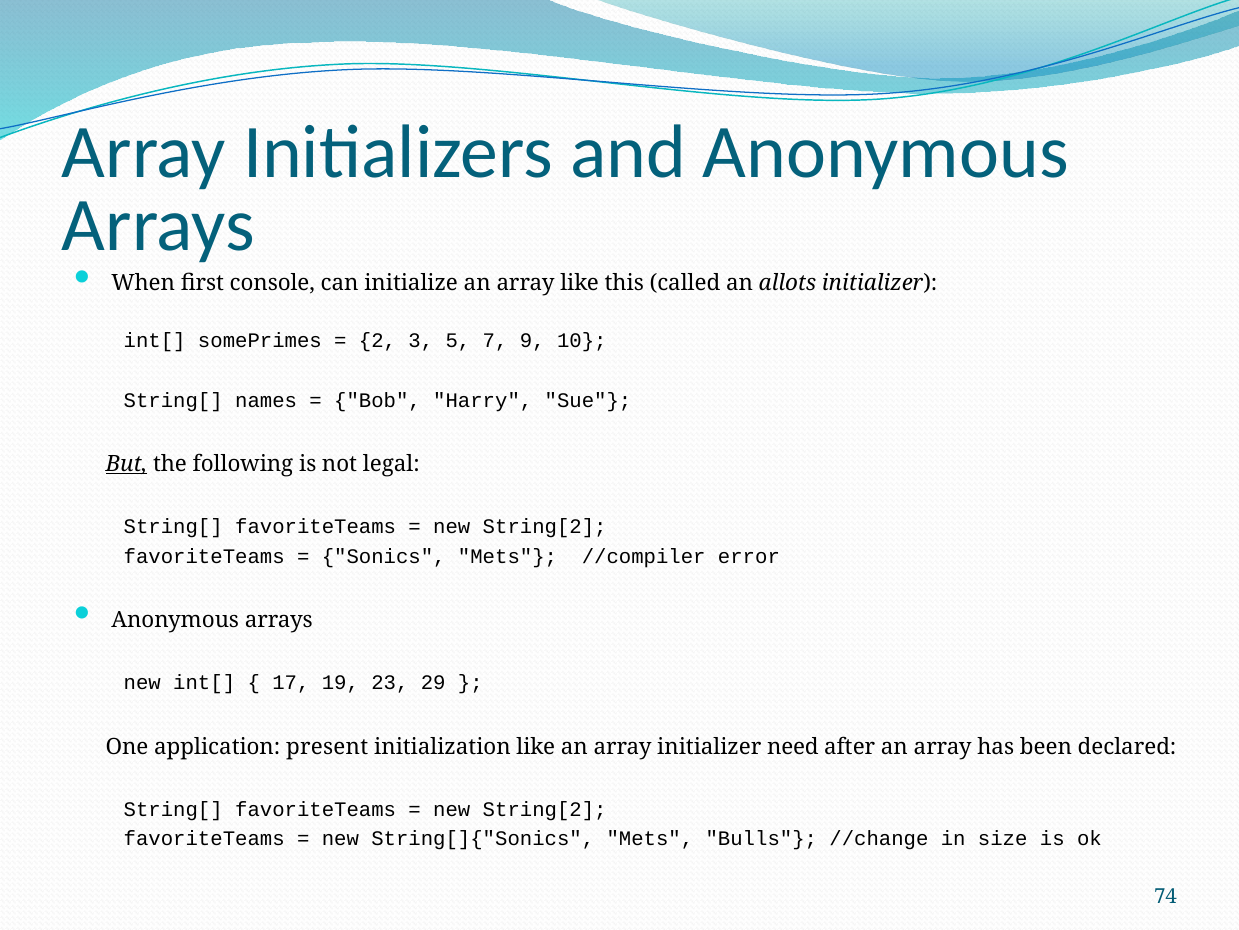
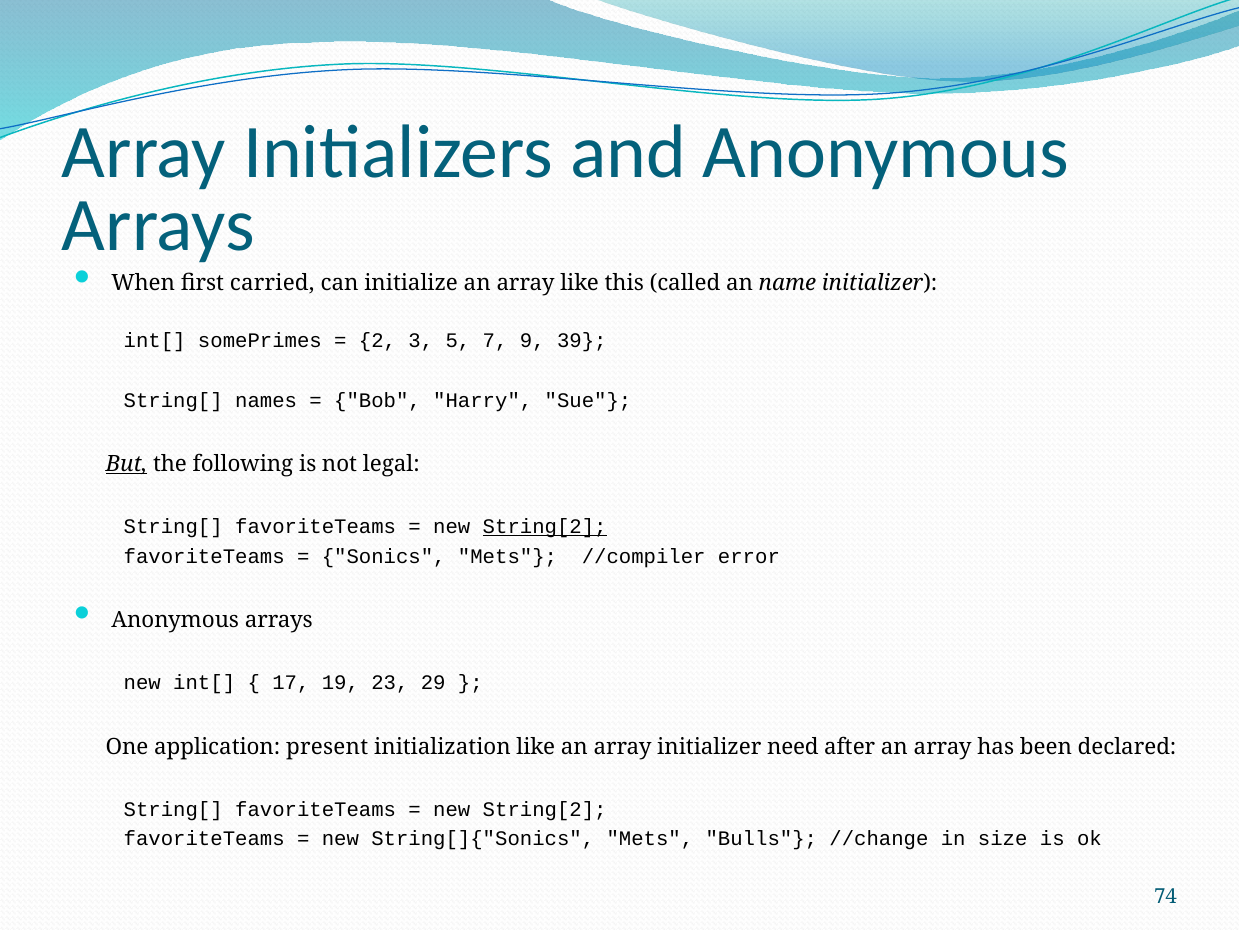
console: console -> carried (272, 283)
allots: allots -> name (787, 283)
10: 10 -> 39 (582, 341)
String[2 underline: none -> present (545, 526)
